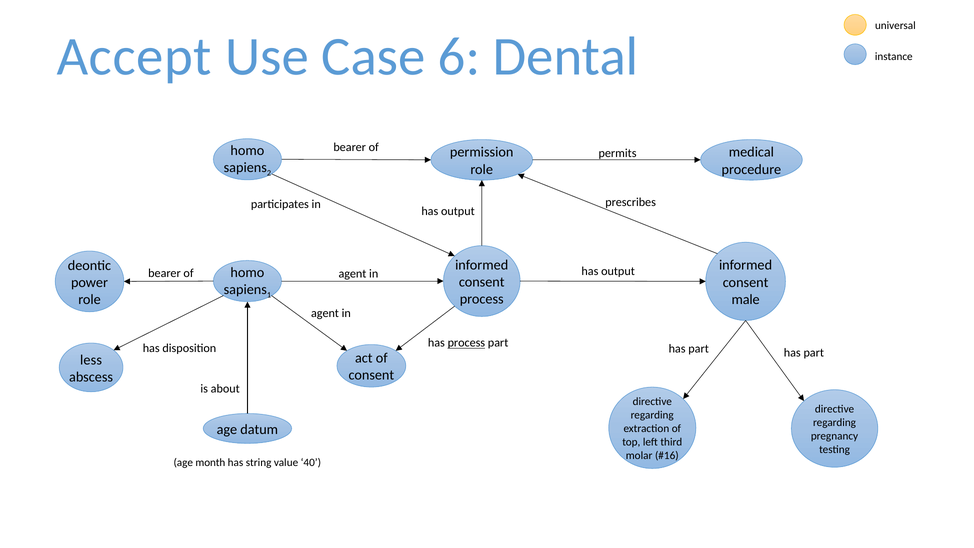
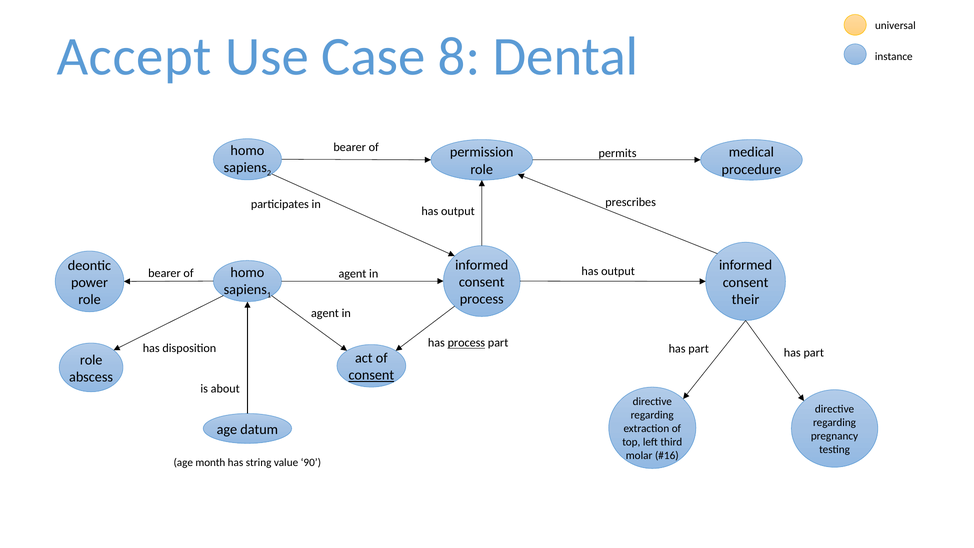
6: 6 -> 8 (459, 57)
male: male -> their (745, 299)
less: less -> role (91, 360)
consent underline: none -> present (371, 375)
40: 40 -> 90 (311, 462)
